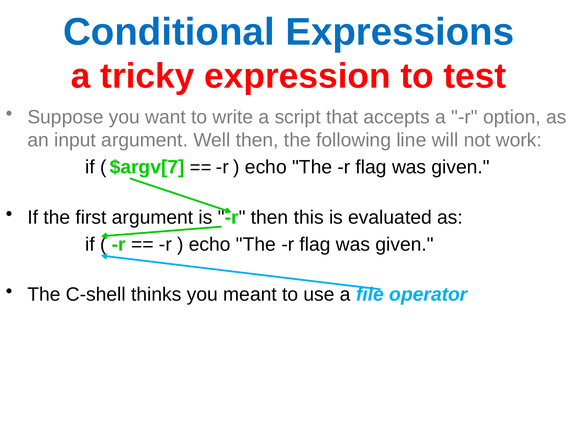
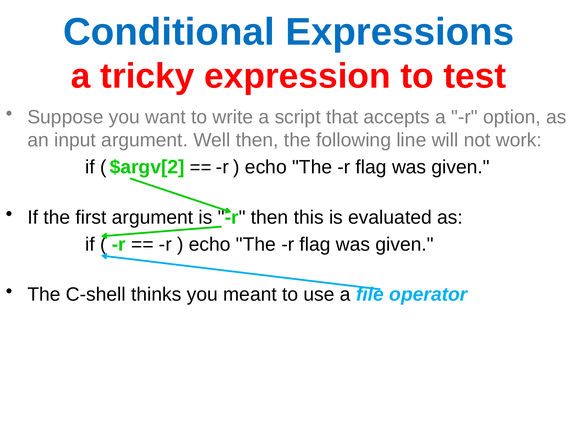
$argv[7: $argv[7 -> $argv[2 (147, 167)
